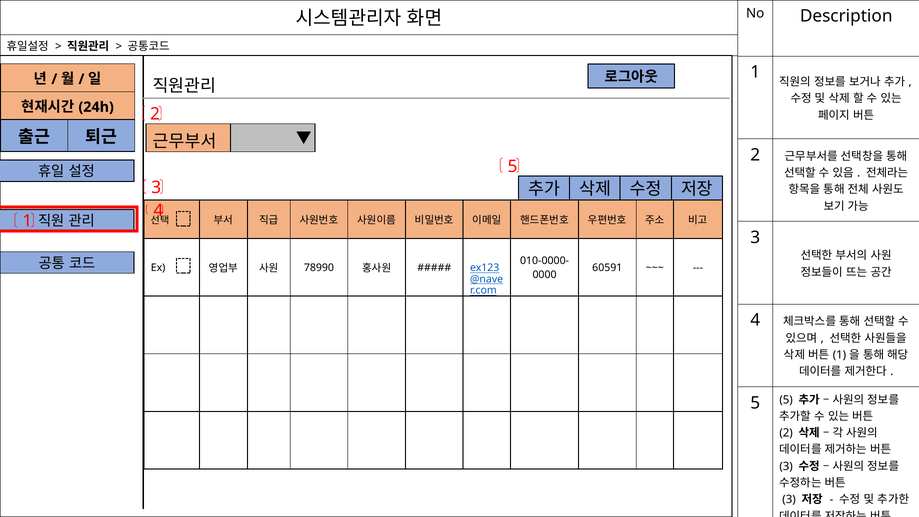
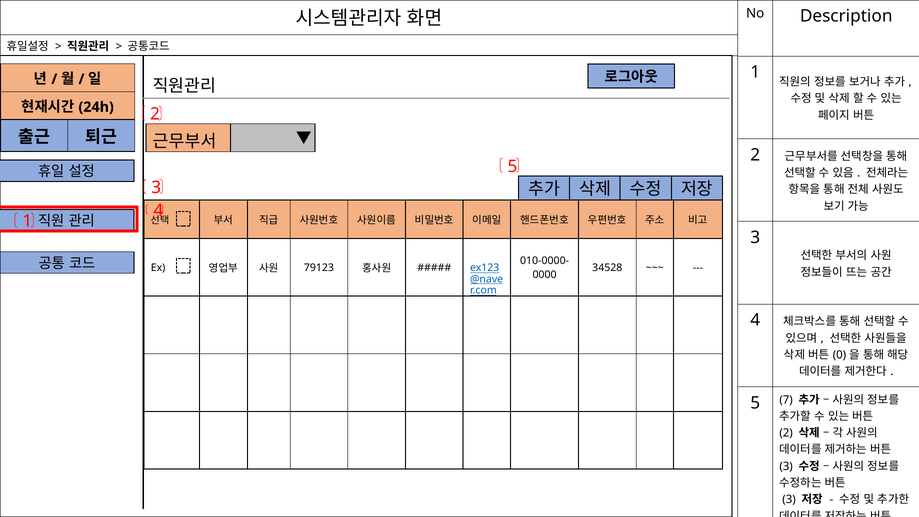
78990: 78990 -> 79123 (319, 268)
60591: 60591 -> 34528 (607, 268)
1: 1 -> 0 (839, 355)
5 5: 5 -> 7 (786, 400)
